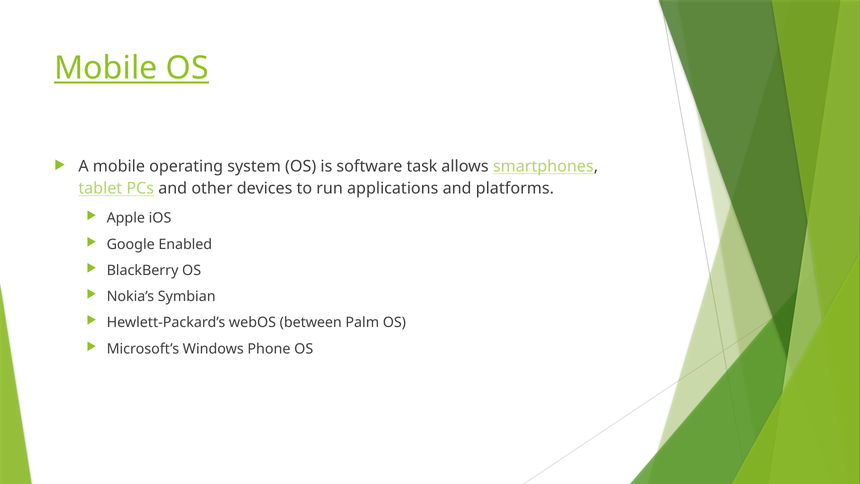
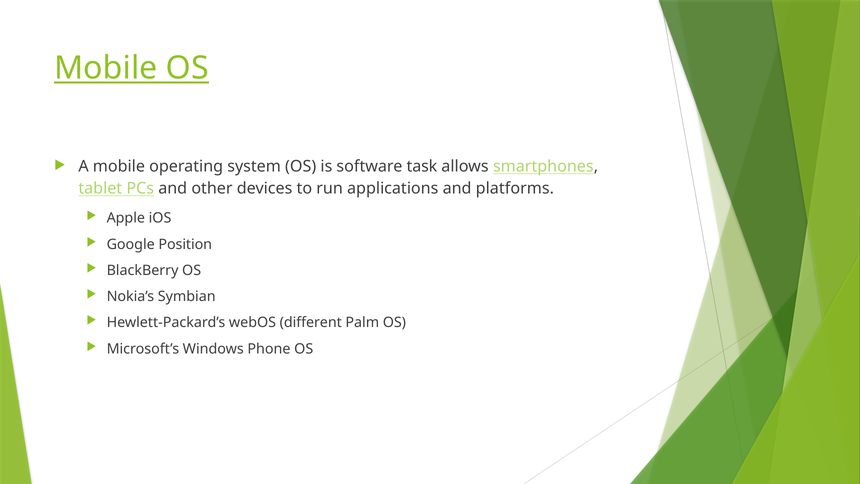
Enabled: Enabled -> Position (185, 244)
between: between -> different (311, 323)
